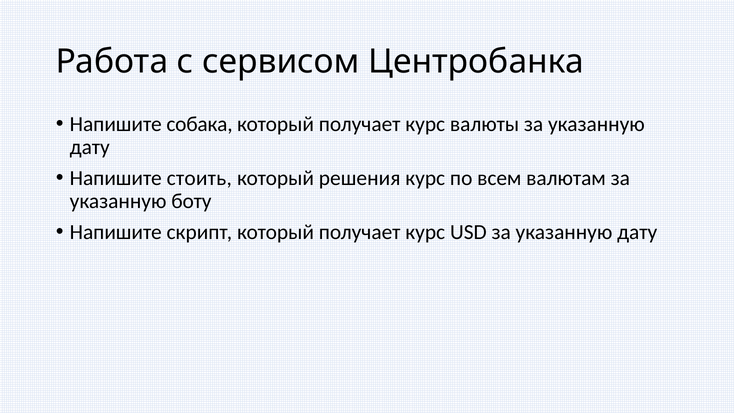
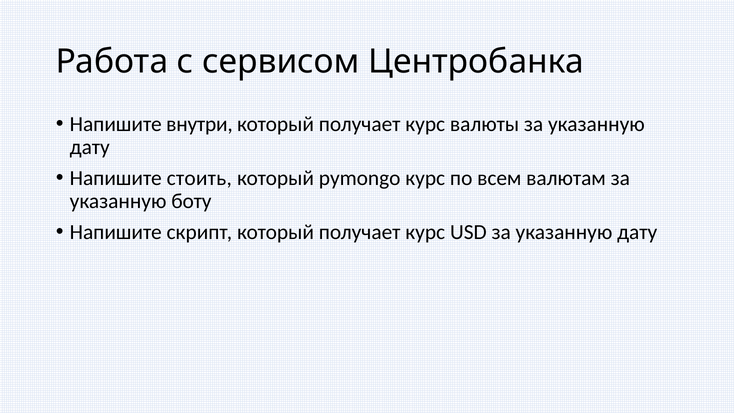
собака: собака -> внутри (199, 124)
решения: решения -> pymongo (360, 178)
